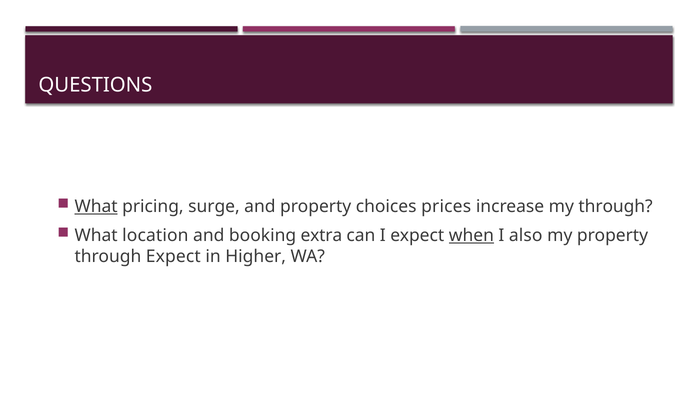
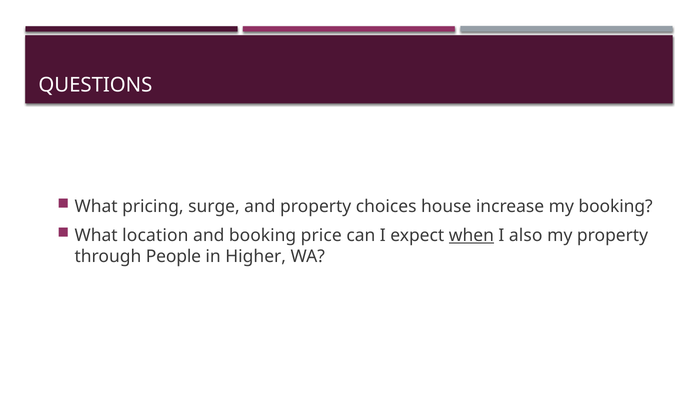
What underline: present -> none (96, 206)
prices: prices -> house (446, 206)
my through: through -> booking (616, 206)
extra: extra -> price (321, 235)
through Expect: Expect -> People (173, 256)
